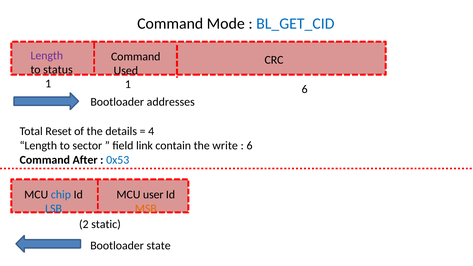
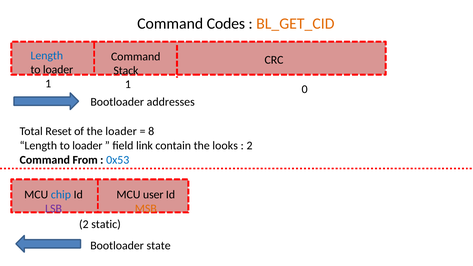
Mode: Mode -> Codes (226, 24)
BL_GET_CID colour: blue -> orange (295, 24)
Length colour: purple -> blue (47, 55)
status: status -> loader (58, 70)
Used: Used -> Stack (126, 71)
1 6: 6 -> 0 (305, 89)
the details: details -> loader (121, 131)
4: 4 -> 8 (151, 131)
sector: sector -> loader (87, 146)
write: write -> looks (225, 146)
6: 6 -> 2 (249, 146)
After: After -> From (85, 160)
LSB colour: blue -> purple (54, 209)
